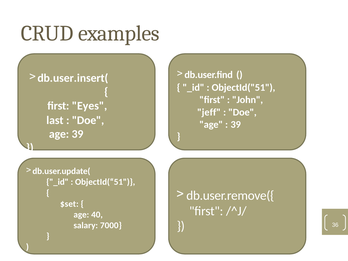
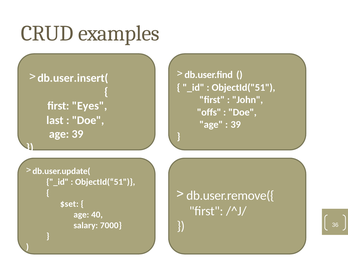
jeff: jeff -> offs (209, 112)
